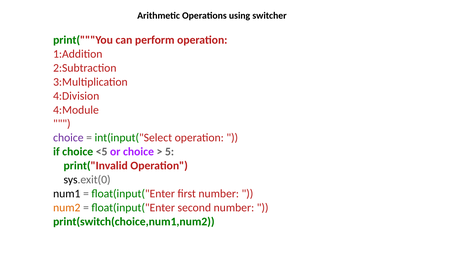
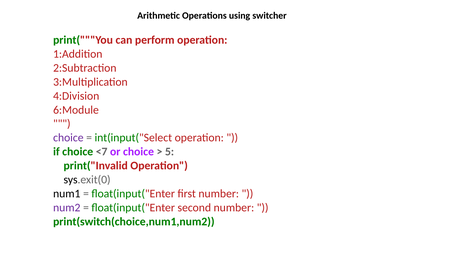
4:Module: 4:Module -> 6:Module (76, 110)
<5: <5 -> <7 (102, 152)
num2 colour: orange -> purple (67, 207)
